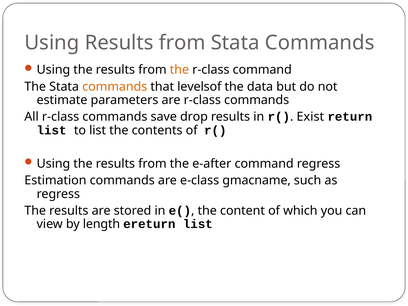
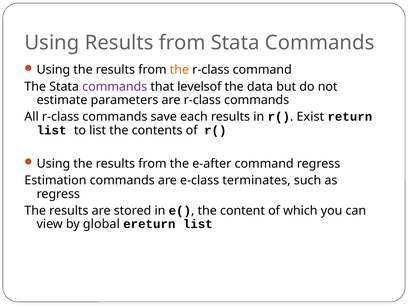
commands colour: orange -> purple (115, 87)
drop: drop -> each (194, 117)
gmacname: gmacname -> terminates (256, 181)
length: length -> global (101, 224)
